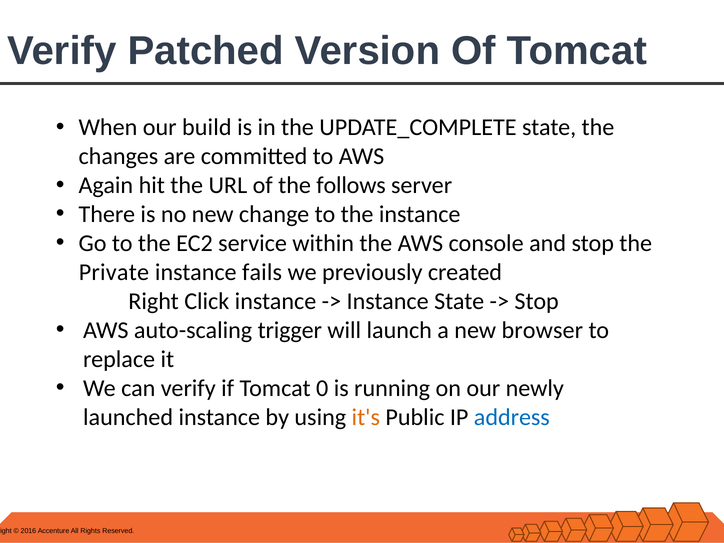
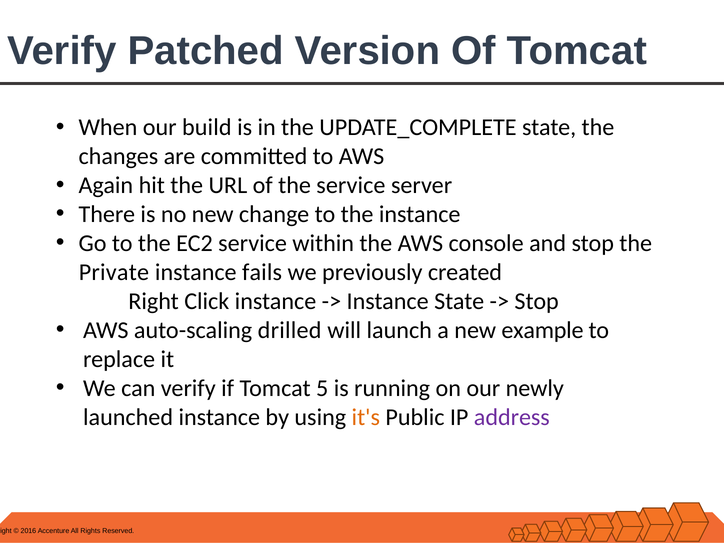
the follows: follows -> service (351, 185)
trigger: trigger -> drilled (290, 330)
browser: browser -> example (542, 330)
0: 0 -> 5 (322, 388)
address colour: blue -> purple (512, 417)
